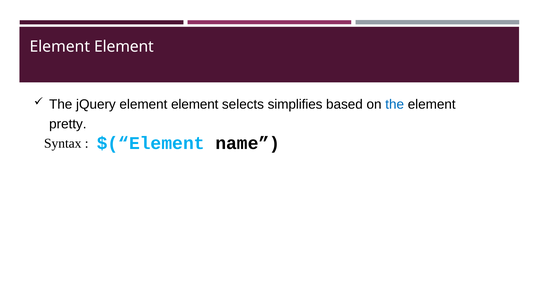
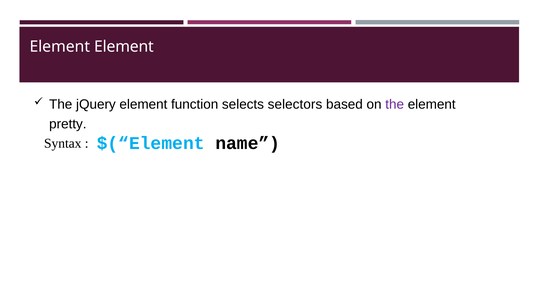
jQuery element element: element -> function (195, 105)
simplifies: simplifies -> selectors (295, 105)
the colour: blue -> purple (395, 105)
